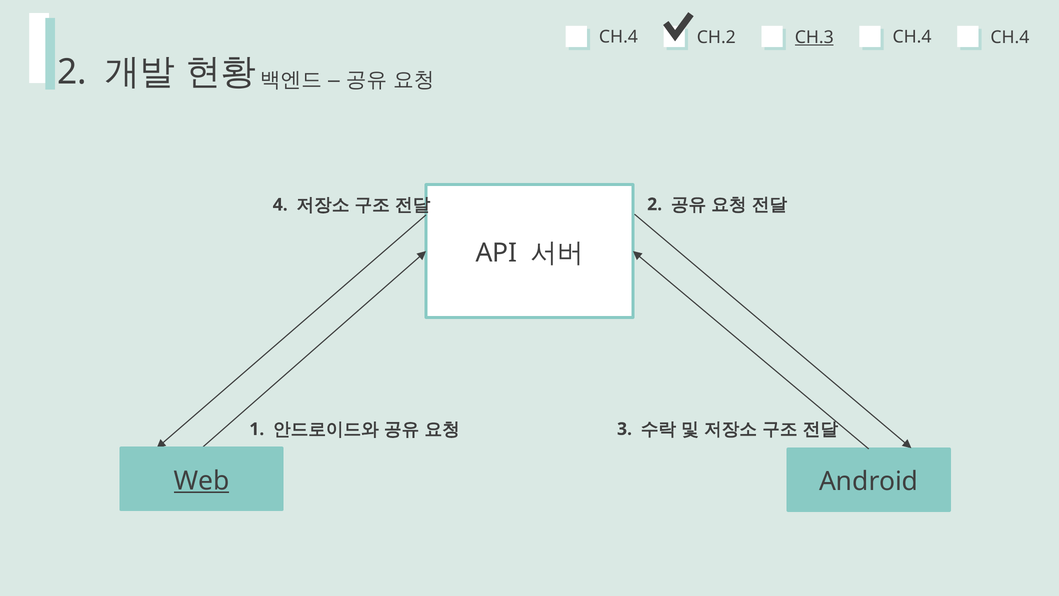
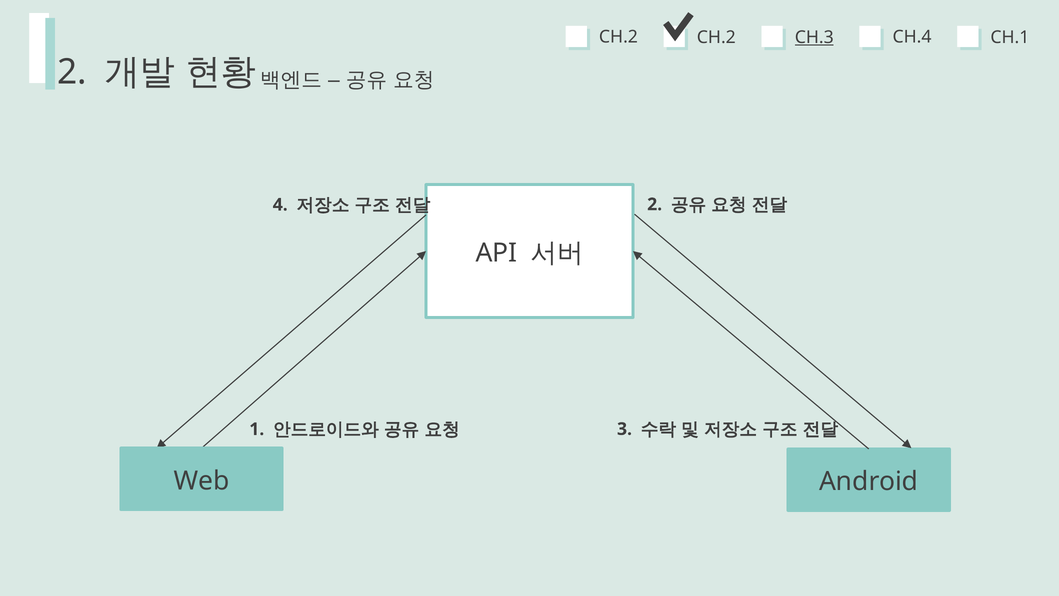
CH.4: CH.4 -> CH.2 (618, 37)
CH.4 CH.4: CH.4 -> CH.1 (1010, 37)
Web underline: present -> none (202, 481)
